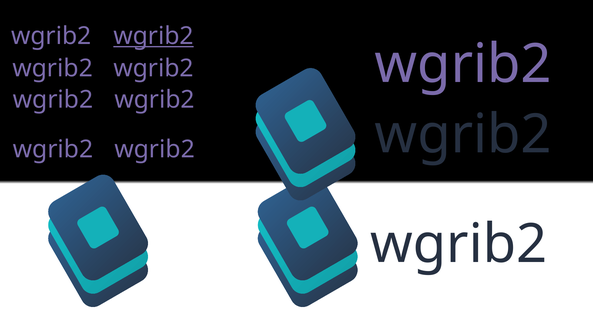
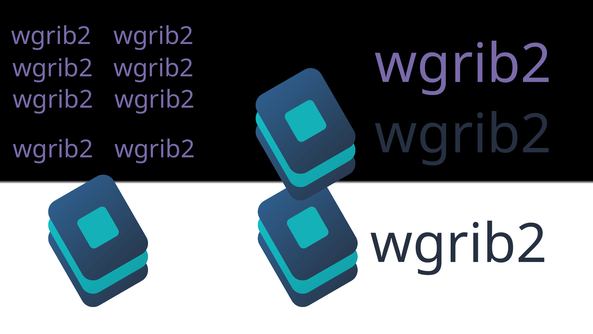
wgrib2 underline: present -> none (154, 36)
